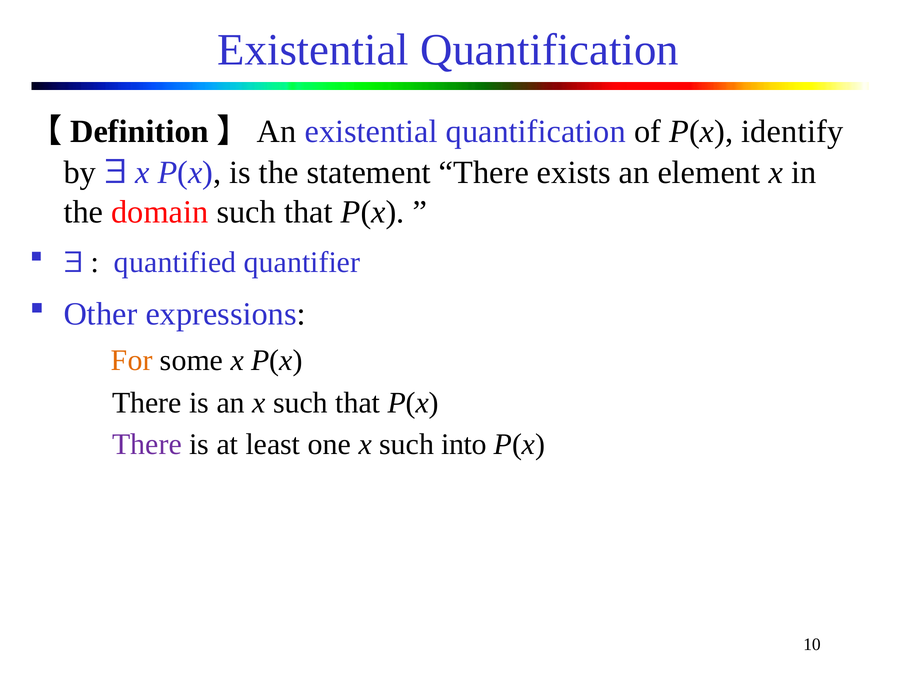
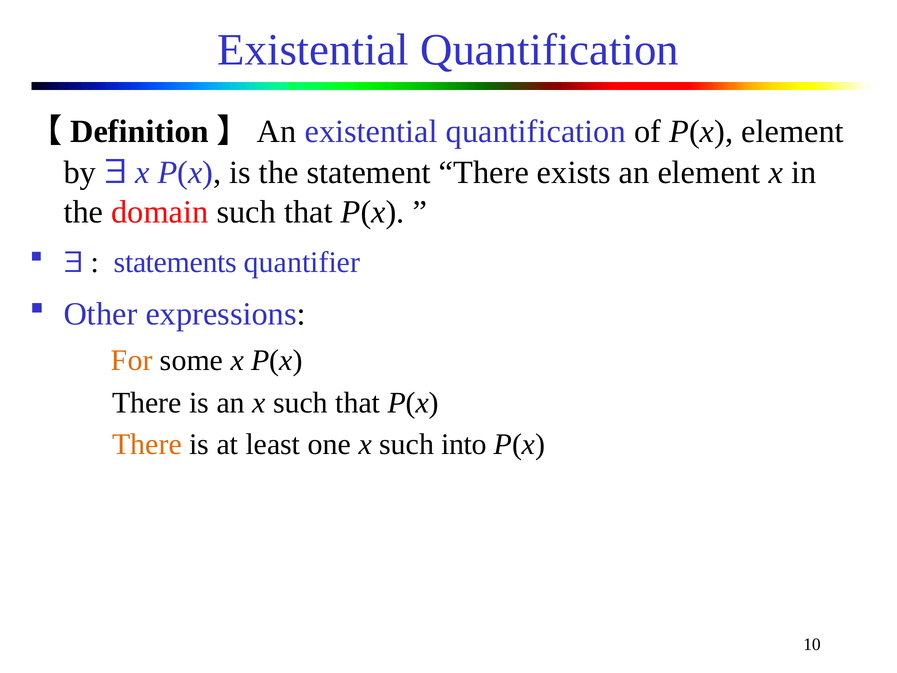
P(x identify: identify -> element (793, 131)
quantified: quantified -> statements (175, 262)
There colour: purple -> orange (147, 444)
